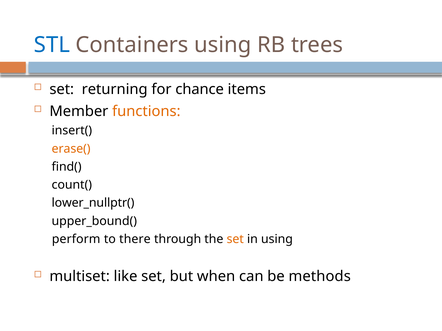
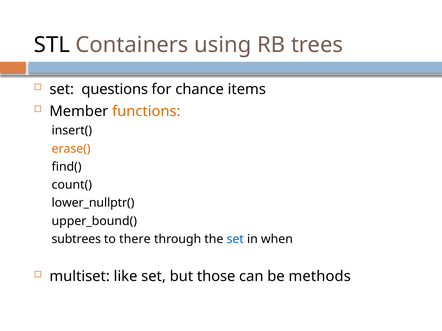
STL colour: blue -> black (52, 45)
returning: returning -> questions (115, 89)
perform: perform -> subtrees (76, 239)
set colour: orange -> blue (235, 239)
in using: using -> when (277, 239)
when: when -> those (216, 277)
